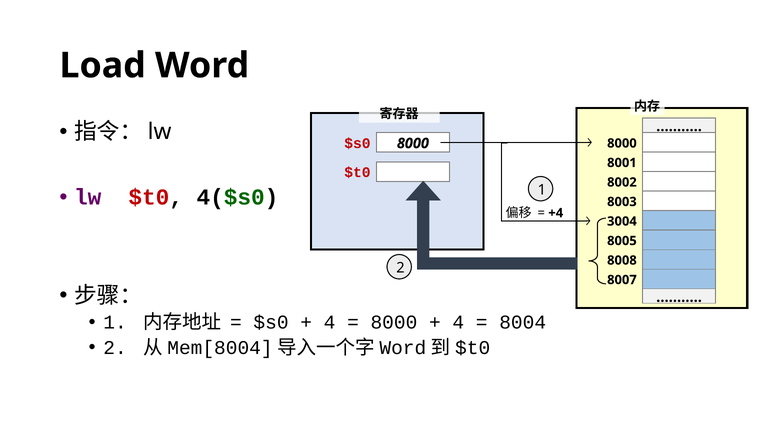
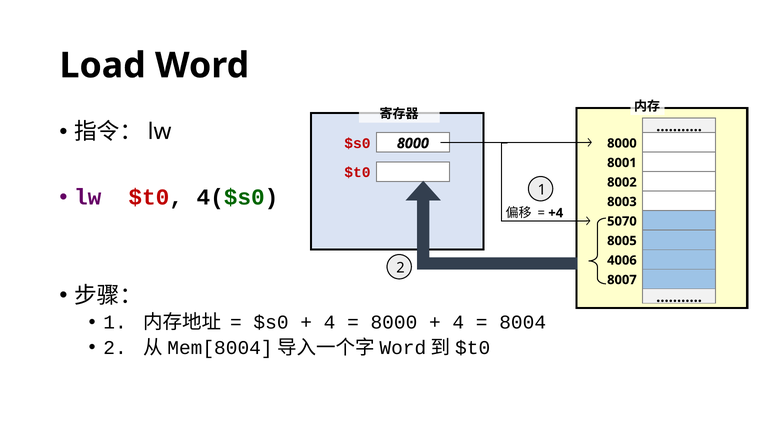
3004: 3004 -> 5070 (622, 221)
8008: 8008 -> 4006 (622, 260)
